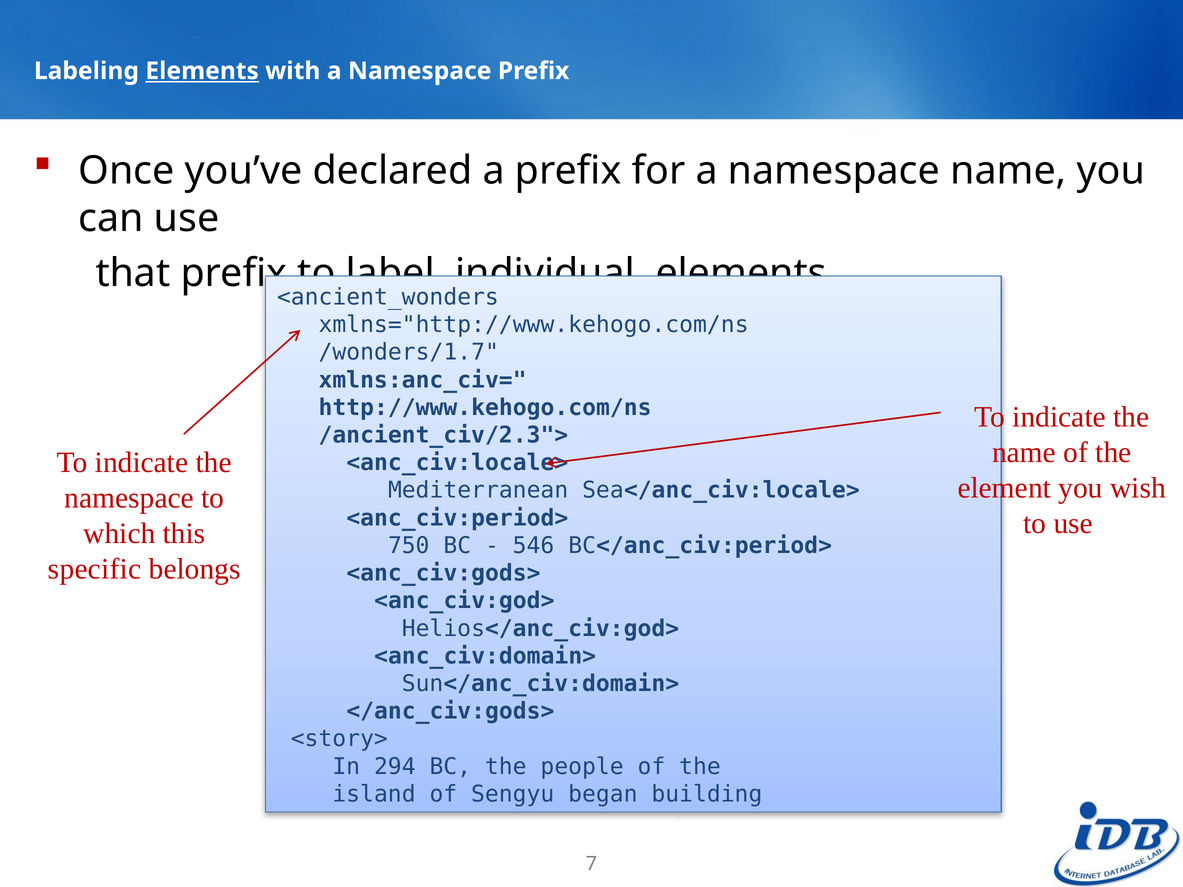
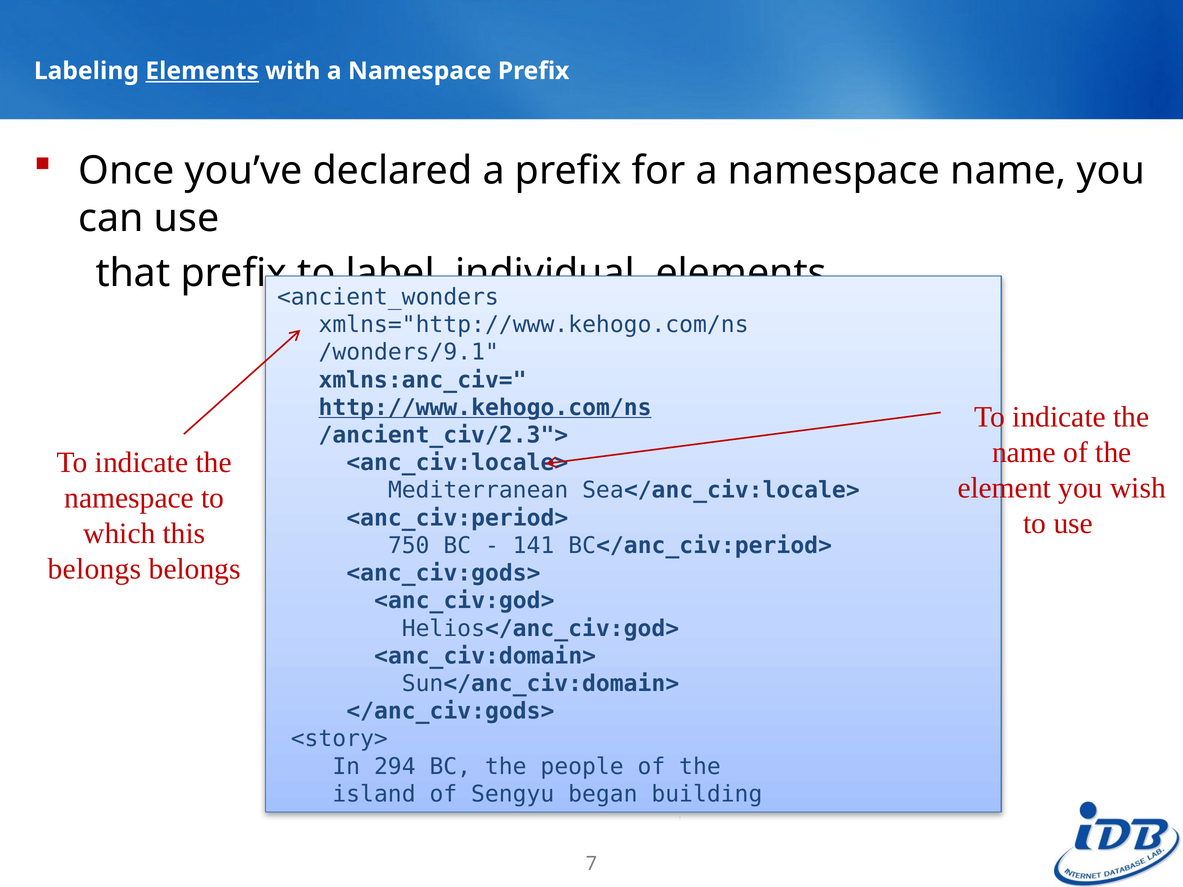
/wonders/1.7: /wonders/1.7 -> /wonders/9.1 (409, 352)
http://www.kehogo.com/ns underline: none -> present (485, 408)
546: 546 -> 141 (534, 546)
specific: specific -> belongs (95, 569)
